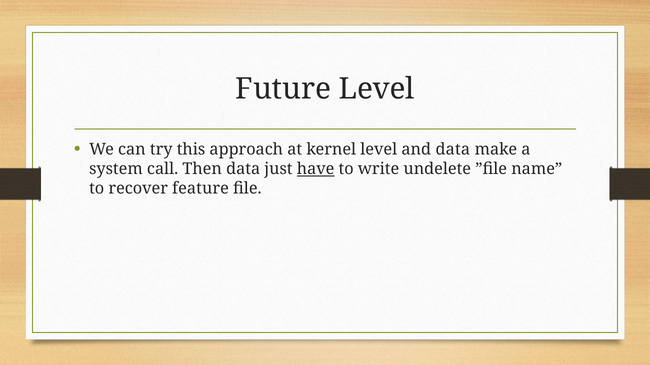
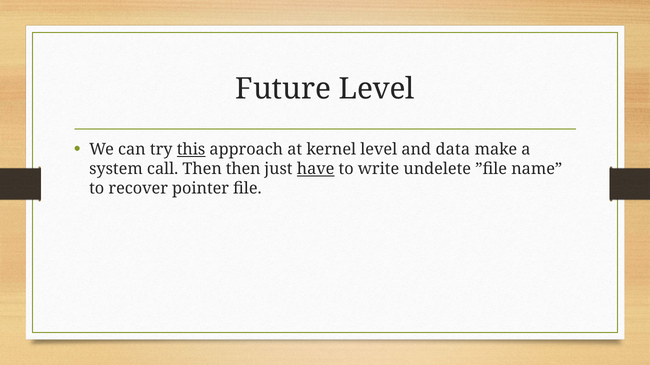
this underline: none -> present (191, 150)
Then data: data -> then (243, 169)
feature: feature -> pointer (201, 189)
